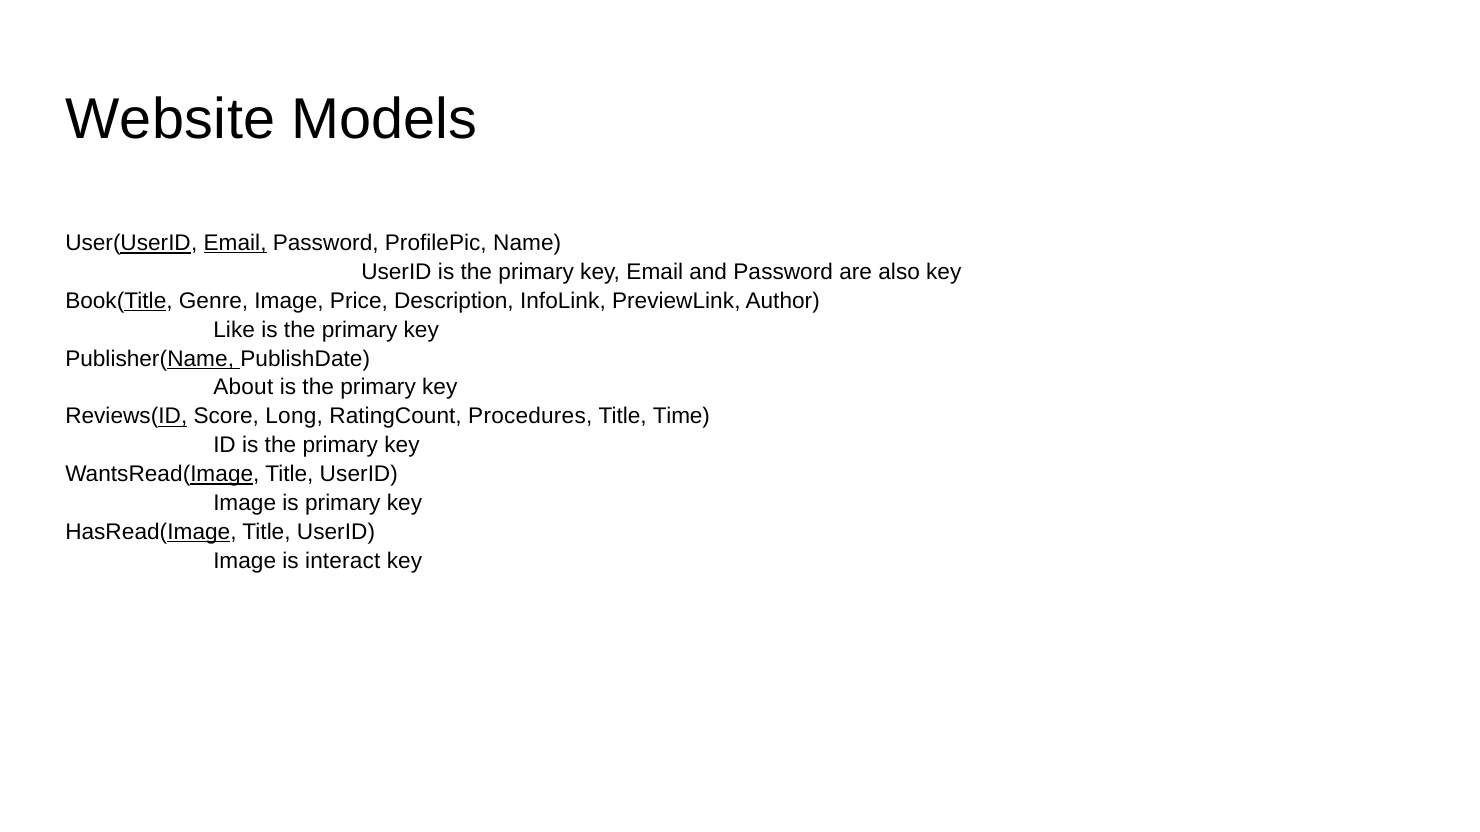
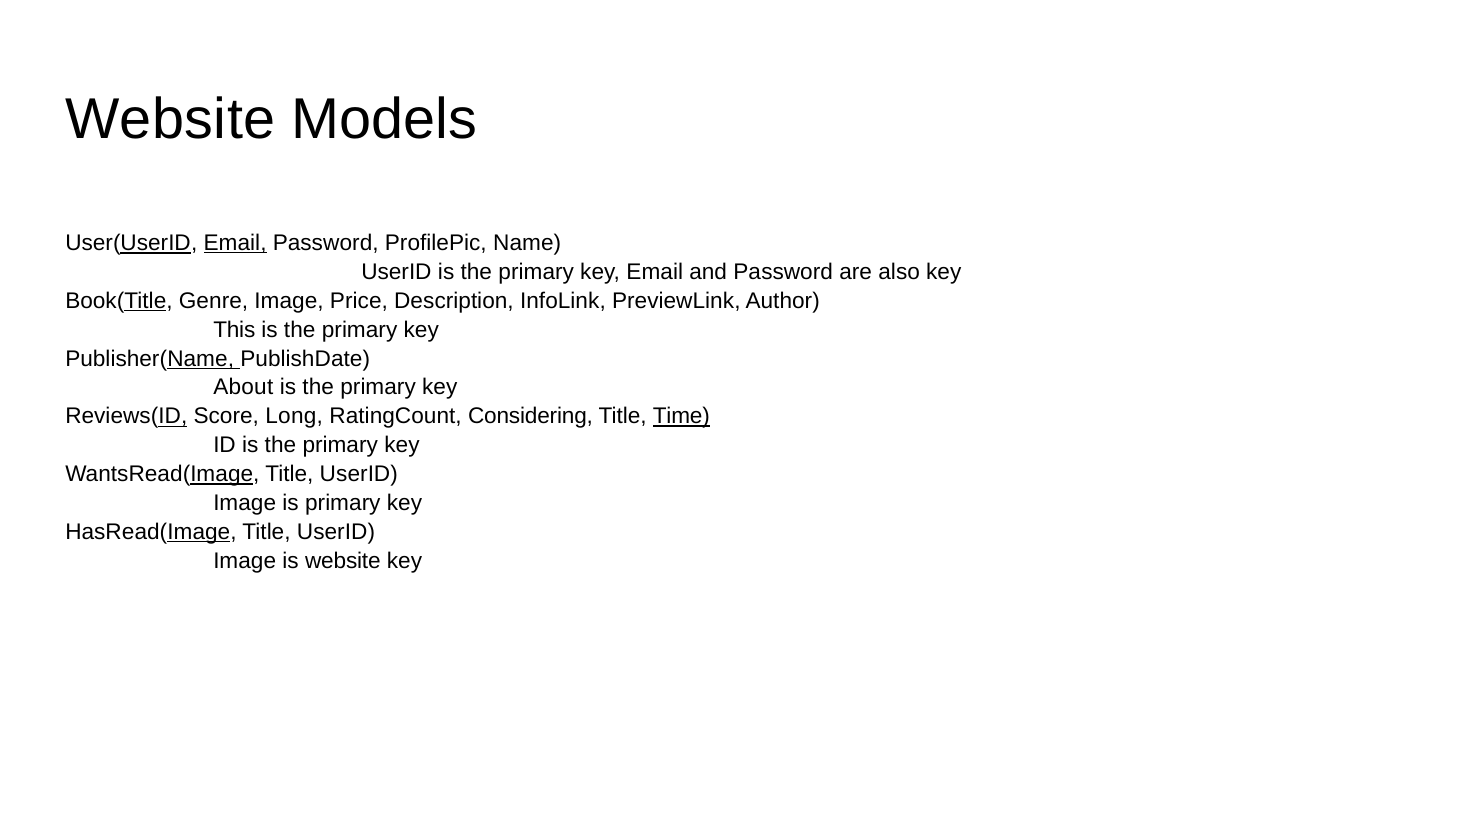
Like: Like -> This (234, 330)
Procedures: Procedures -> Considering (530, 417)
Time underline: none -> present (681, 417)
is interact: interact -> website (343, 561)
